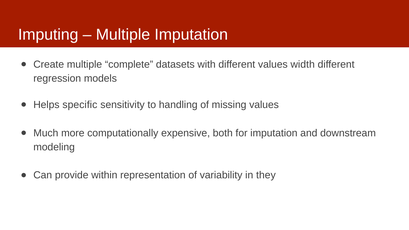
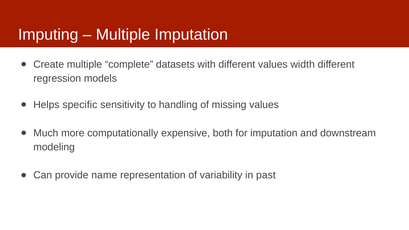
within: within -> name (104, 175)
they: they -> past (266, 175)
